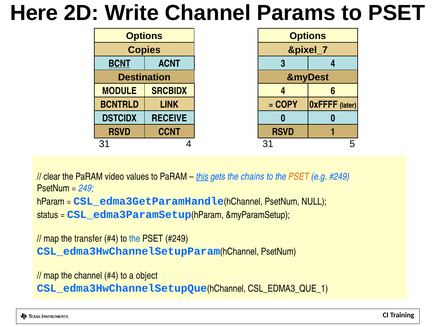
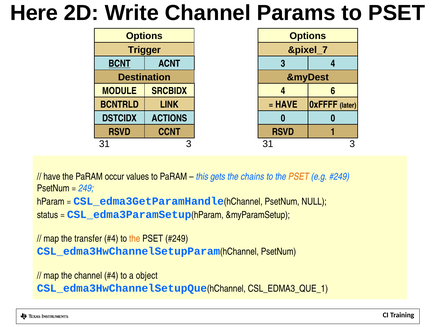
Copies: Copies -> Trigger (144, 50)
COPY: COPY -> HAVE (286, 105)
RECEIVE: RECEIVE -> ACTIONS (169, 118)
4: 4 -> 3 (189, 144)
5: 5 -> 3 (352, 144)
clear: clear -> have (52, 177)
video: video -> occur (114, 177)
this underline: present -> none (202, 177)
the colour: blue -> orange (135, 239)
